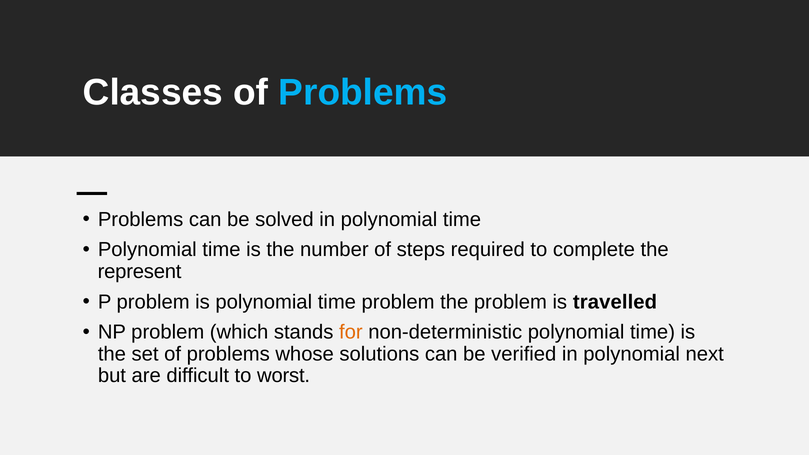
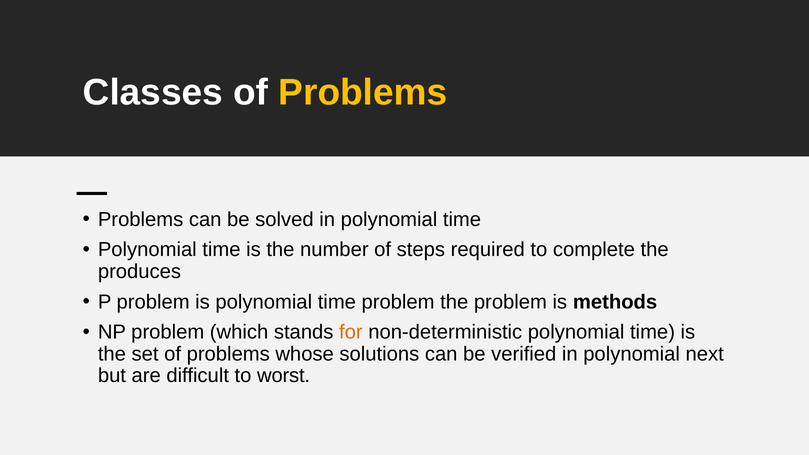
Problems colour: light blue -> yellow (363, 93)
represent: represent -> produces (139, 272)
travelled: travelled -> methods (615, 302)
